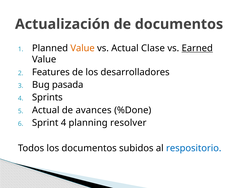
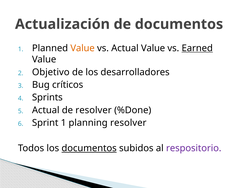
Actual Clase: Clase -> Value (153, 48)
Features: Features -> Objetivo (51, 72)
pasada: pasada -> críticos (68, 85)
de avances: avances -> resolver (94, 110)
Sprint 4: 4 -> 1 (63, 123)
documentos underline: none -> present (89, 148)
respositorio colour: blue -> purple (194, 148)
